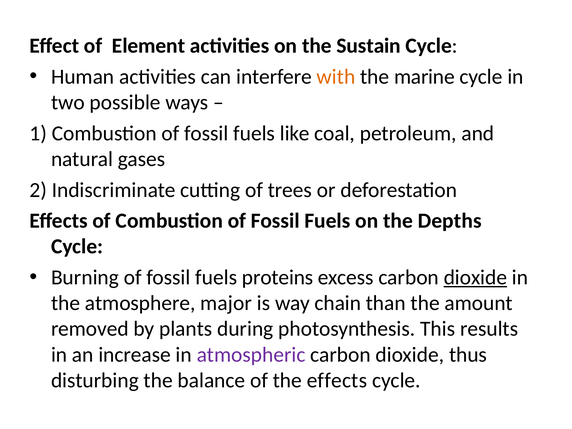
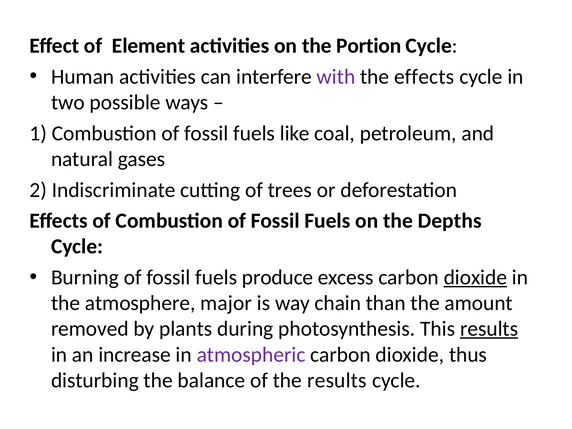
Sustain: Sustain -> Portion (369, 46)
with colour: orange -> purple (336, 77)
the marine: marine -> effects (424, 77)
proteins: proteins -> produce (278, 277)
results underline: none -> present (489, 329)
the effects: effects -> results (337, 380)
